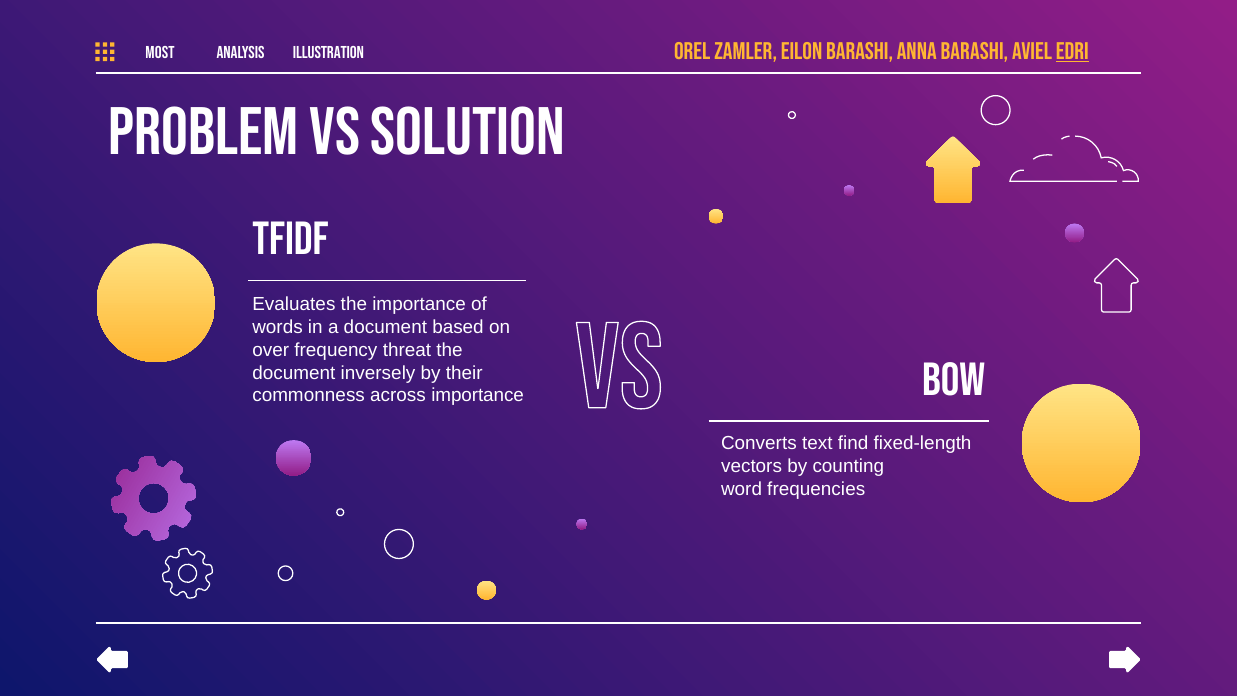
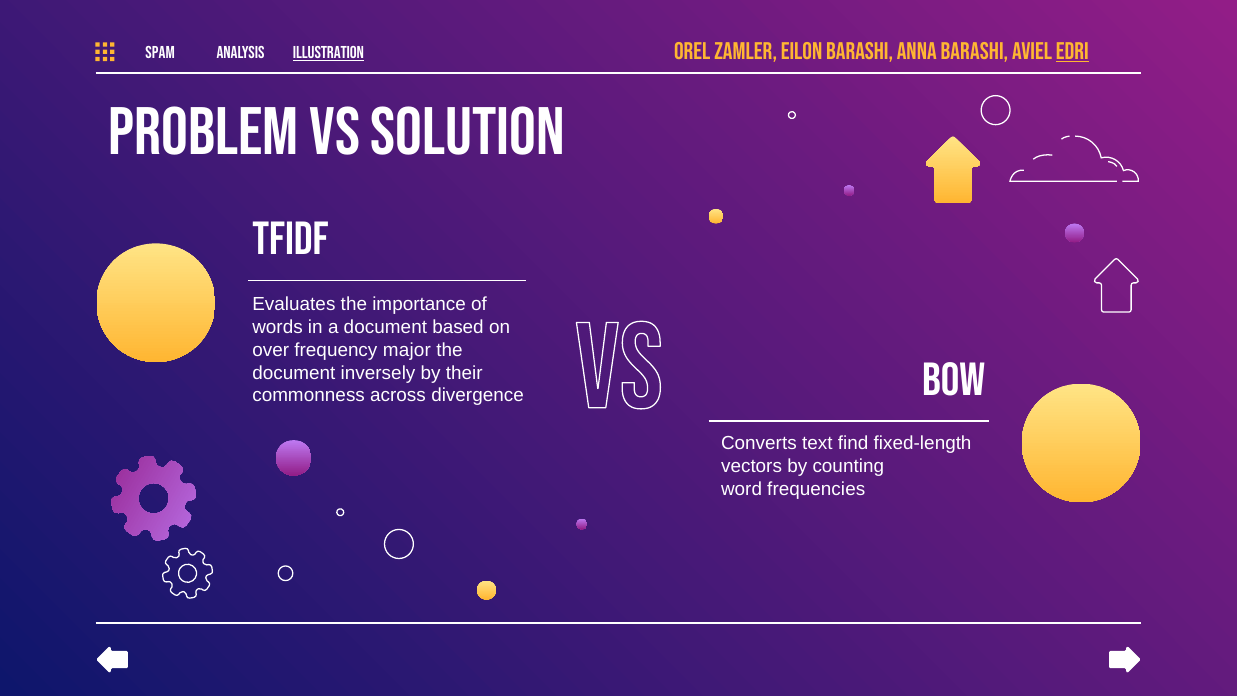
MOST: MOST -> SPAM (160, 53)
illustration underline: none -> present (328, 53)
threat: threat -> major (407, 350)
across importance: importance -> divergence (478, 395)
